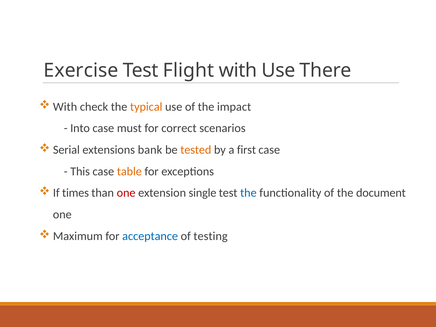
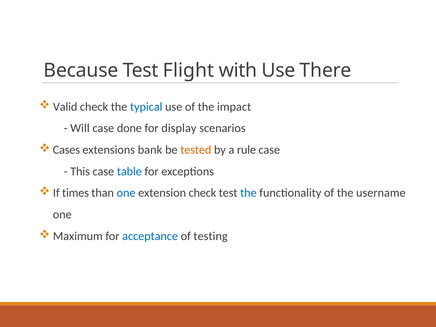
Exercise: Exercise -> Because (81, 70)
With: With -> Valid (65, 107)
typical colour: orange -> blue (146, 107)
Into: Into -> Will (80, 128)
must: must -> done (129, 128)
correct: correct -> display (179, 128)
Serial: Serial -> Cases (66, 150)
first: first -> rule (246, 150)
table colour: orange -> blue (129, 171)
one colour: red -> blue (126, 193)
extension single: single -> check (202, 193)
document: document -> username (381, 193)
